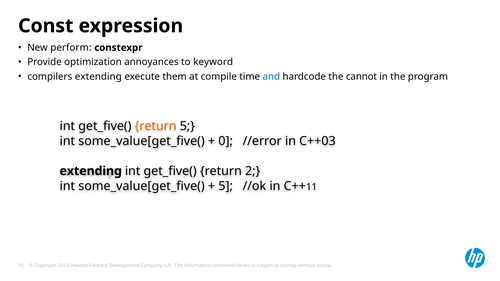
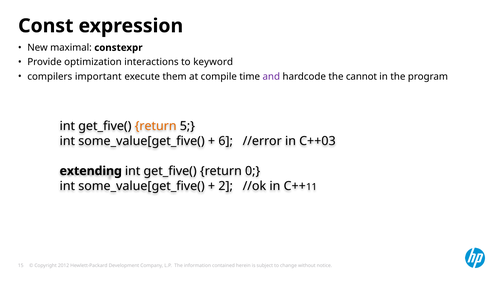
perform: perform -> maximal (71, 48)
annoyances: annoyances -> interactions (151, 62)
compilers extending: extending -> important (98, 77)
and colour: blue -> purple (271, 77)
0: 0 -> 6 (226, 141)
2: 2 -> 0 (253, 171)
5: 5 -> 2 (226, 186)
